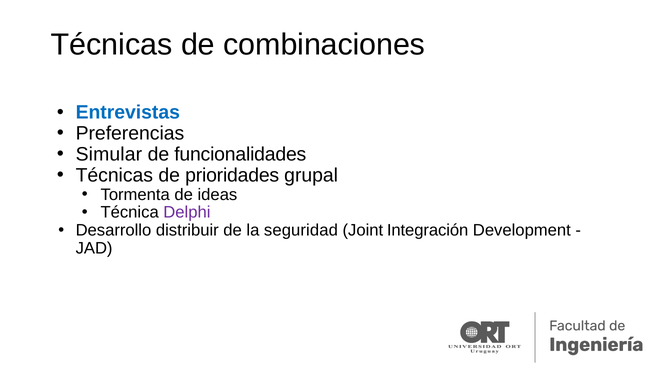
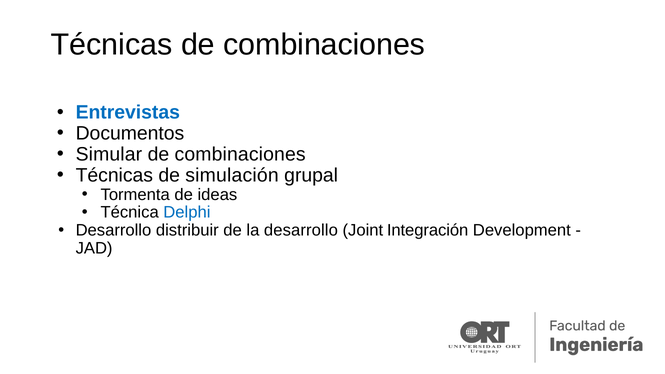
Preferencias: Preferencias -> Documentos (130, 133)
funcionalidades: funcionalidades -> combinaciones (240, 154)
prioridades: prioridades -> simulación (232, 175)
Delphi colour: purple -> blue (187, 213)
la seguridad: seguridad -> desarrollo (301, 230)
